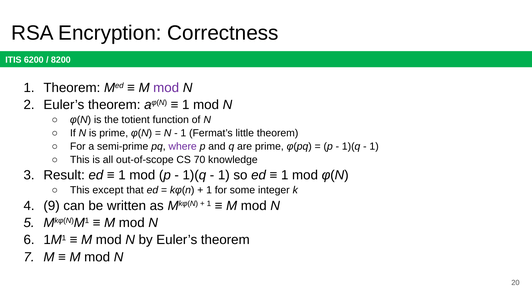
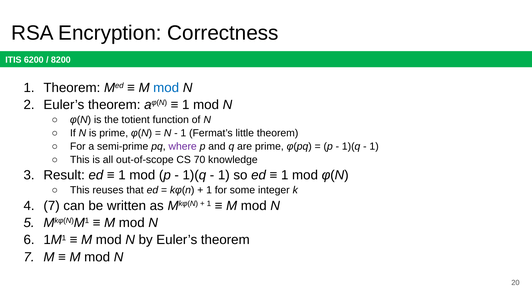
mod colour: purple -> blue (166, 88)
except: except -> reuses (108, 190)
9: 9 -> 7 (52, 206)
